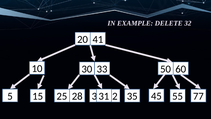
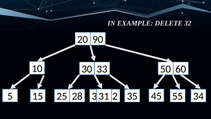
41: 41 -> 90 (98, 39)
77: 77 -> 34 (198, 96)
